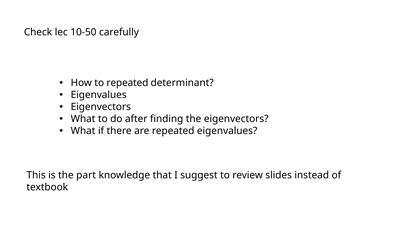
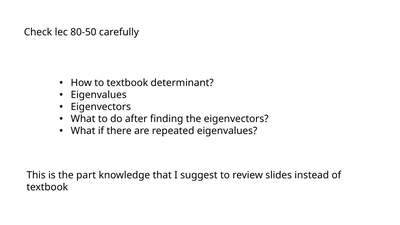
10-50: 10-50 -> 80-50 (83, 32)
to repeated: repeated -> textbook (127, 83)
